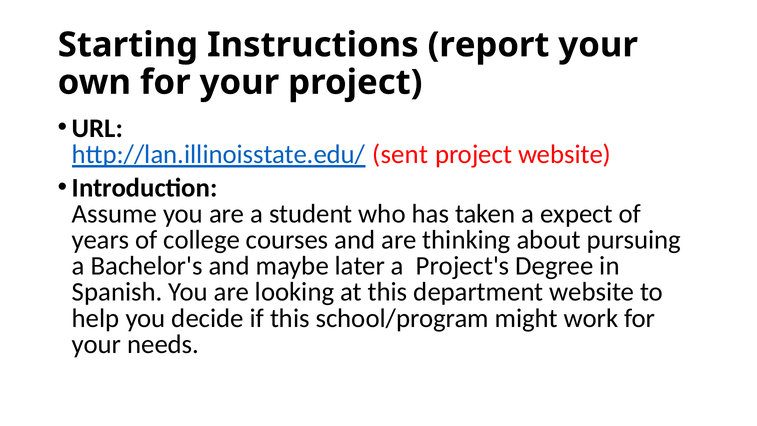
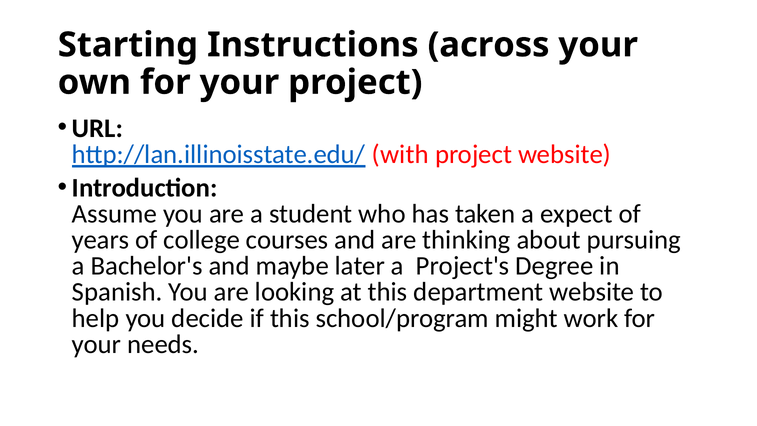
report: report -> across (489, 45)
sent: sent -> with (400, 155)
